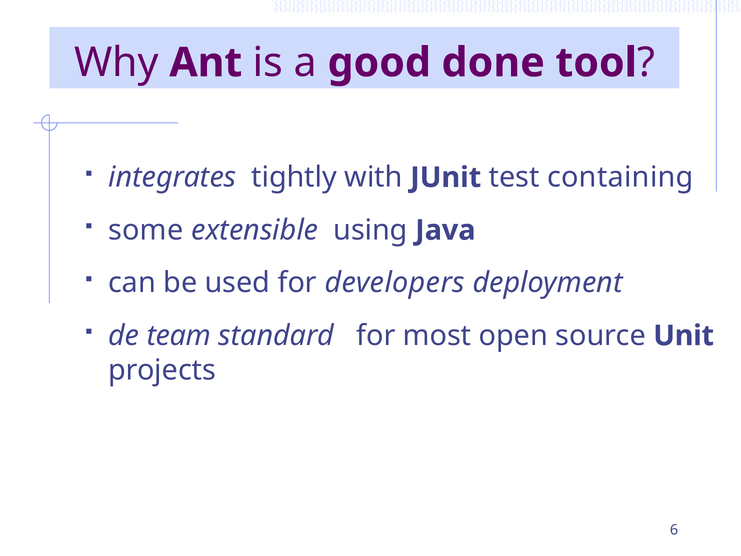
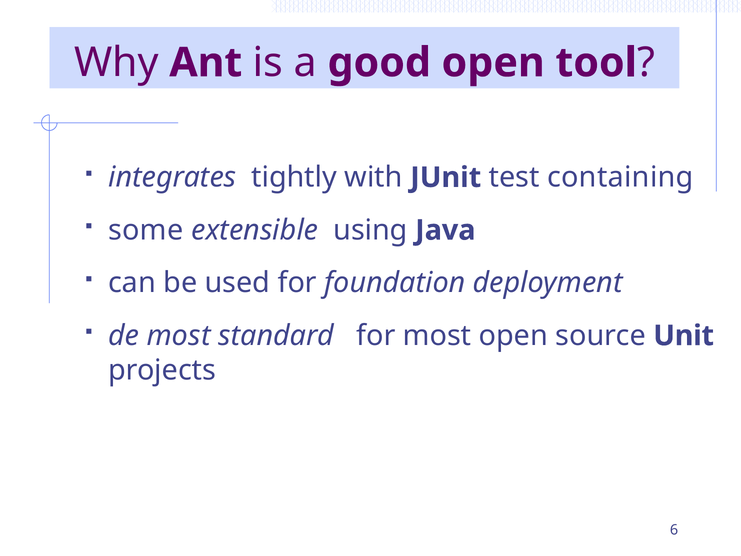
good done: done -> open (493, 63)
developers: developers -> foundation (395, 283)
de team: team -> most (179, 336)
